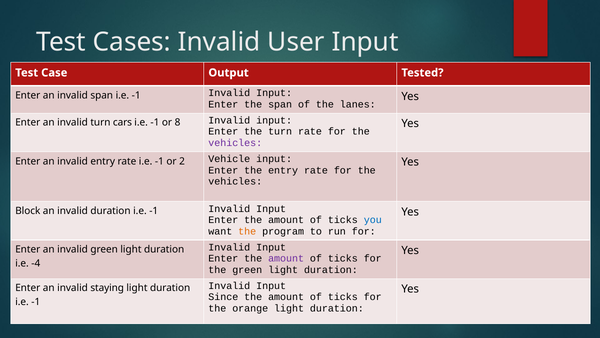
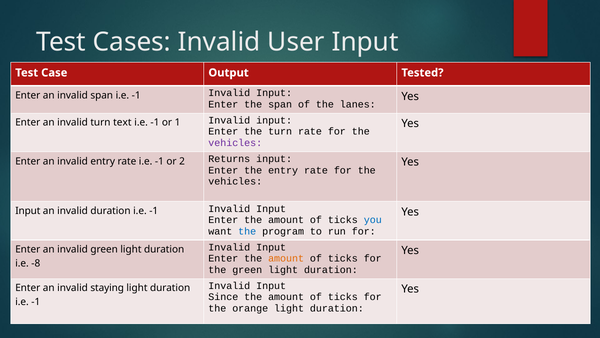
cars: cars -> text (122, 122)
8: 8 -> 1 (177, 122)
Vehicle: Vehicle -> Returns (229, 159)
Block: Block -> Input (28, 211)
the colour: orange -> blue (247, 231)
amount colour: purple -> orange (286, 258)
-4: -4 -> -8 (36, 263)
